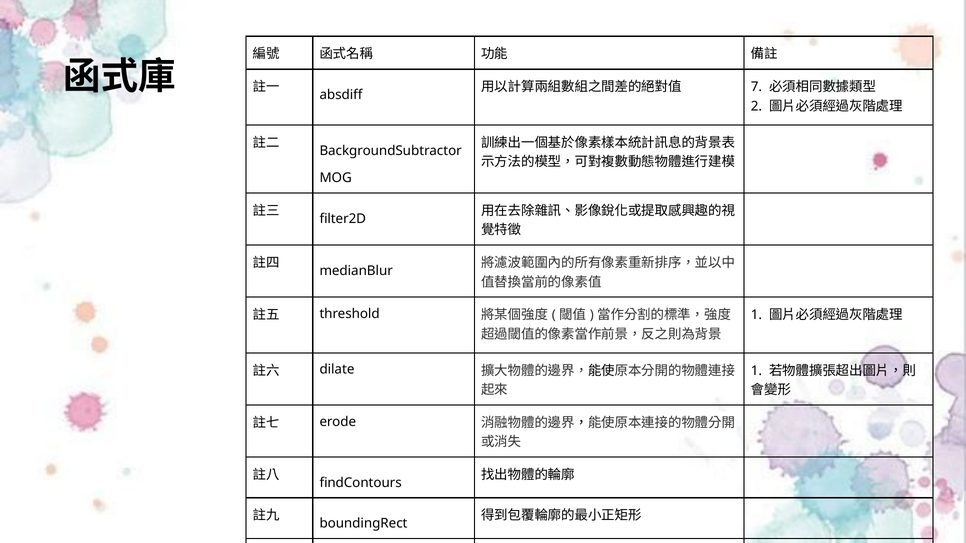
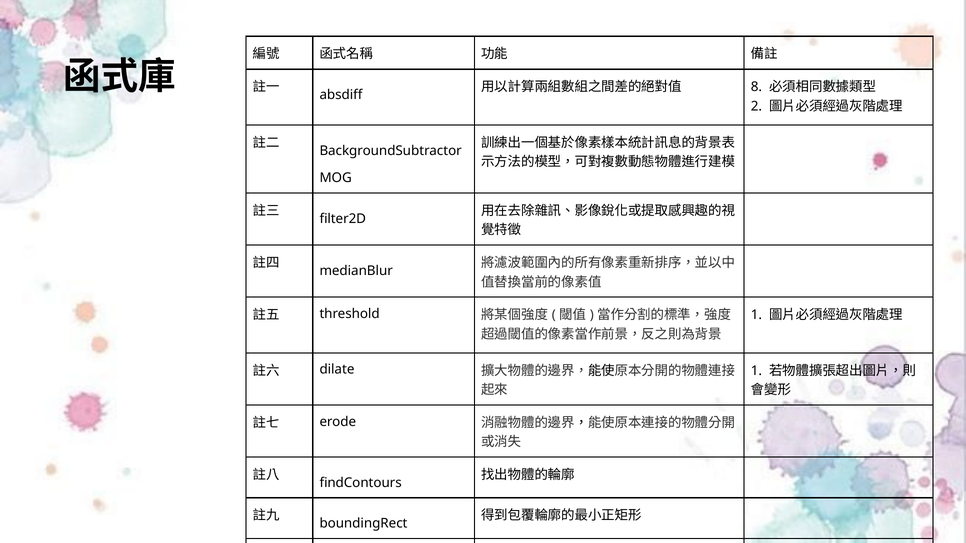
7: 7 -> 8 (756, 87)
